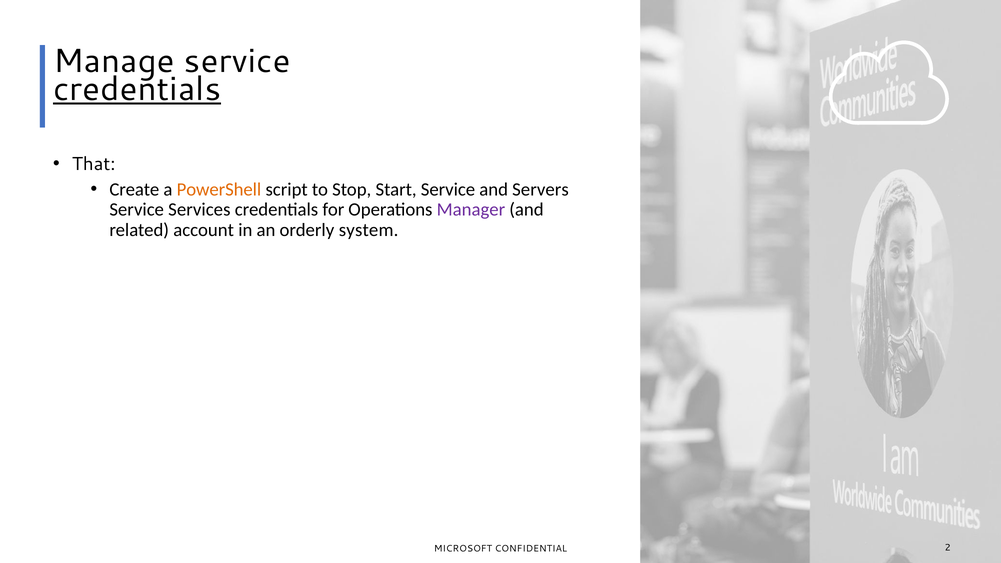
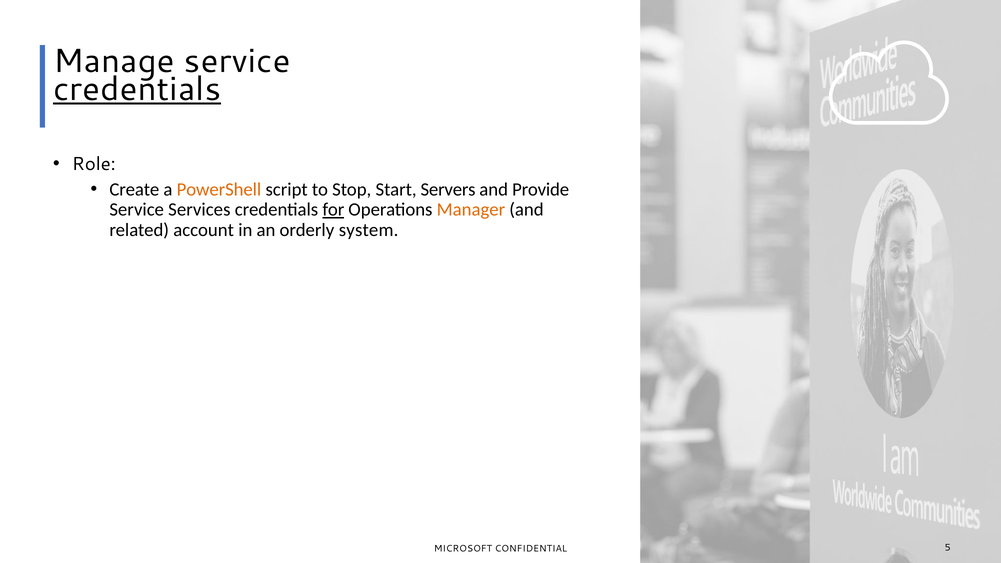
That: That -> Role (94, 164)
Start Service: Service -> Servers (448, 189)
Servers: Servers -> Provide (541, 189)
for underline: none -> present (333, 210)
Manager colour: purple -> orange (471, 210)
2: 2 -> 5 (948, 548)
